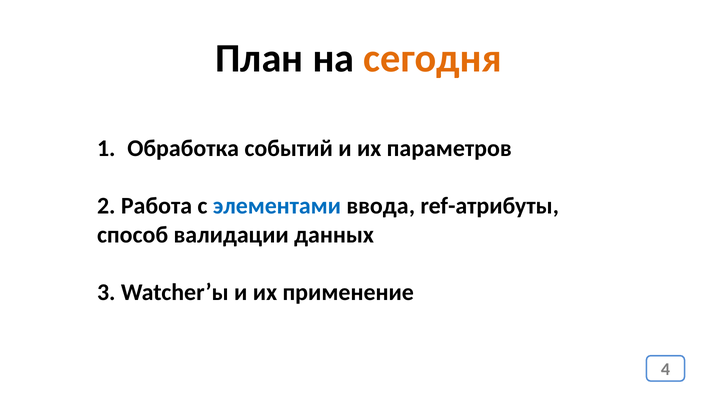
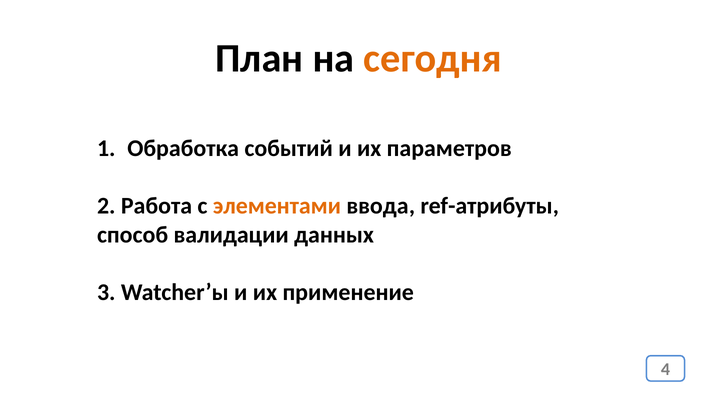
элементами colour: blue -> orange (277, 206)
